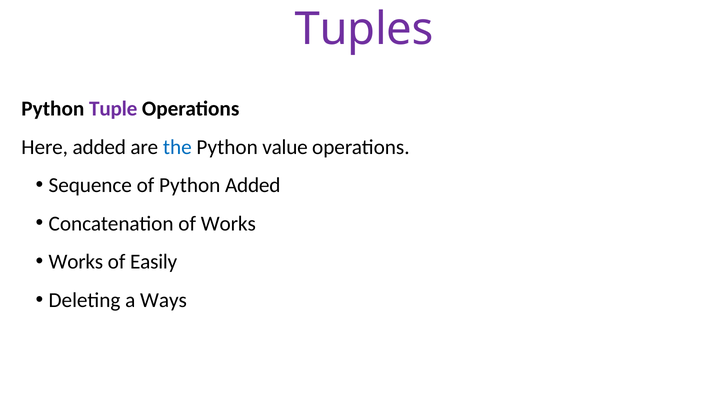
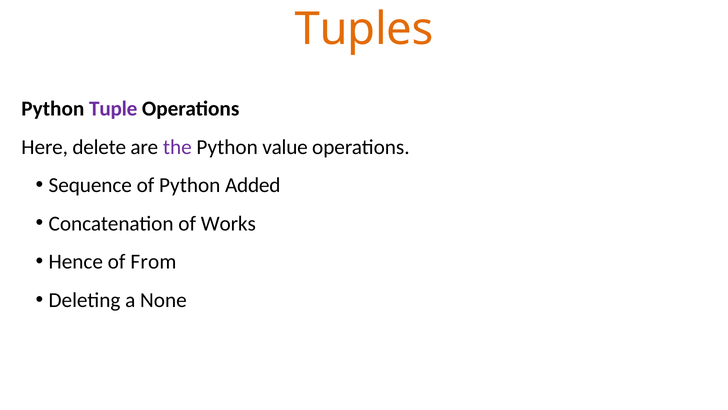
Tuples colour: purple -> orange (364, 29)
Here added: added -> delete (99, 147)
the colour: blue -> purple (177, 147)
Works: Works -> Hence (76, 262)
Easily: Easily -> From (153, 262)
Ways: Ways -> None (163, 300)
